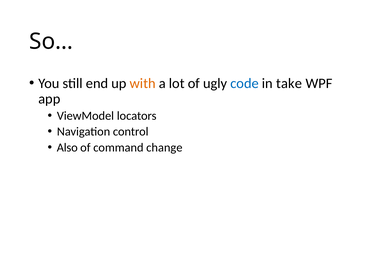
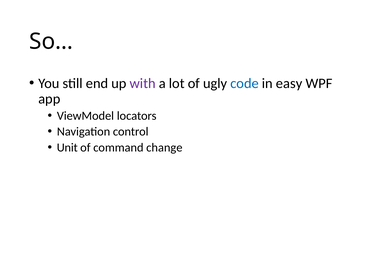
with colour: orange -> purple (143, 83)
take: take -> easy (289, 83)
Also: Also -> Unit (67, 148)
